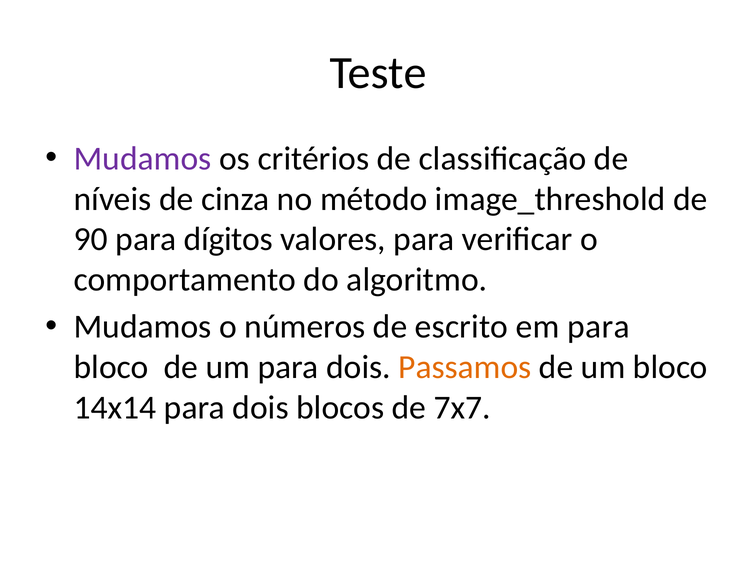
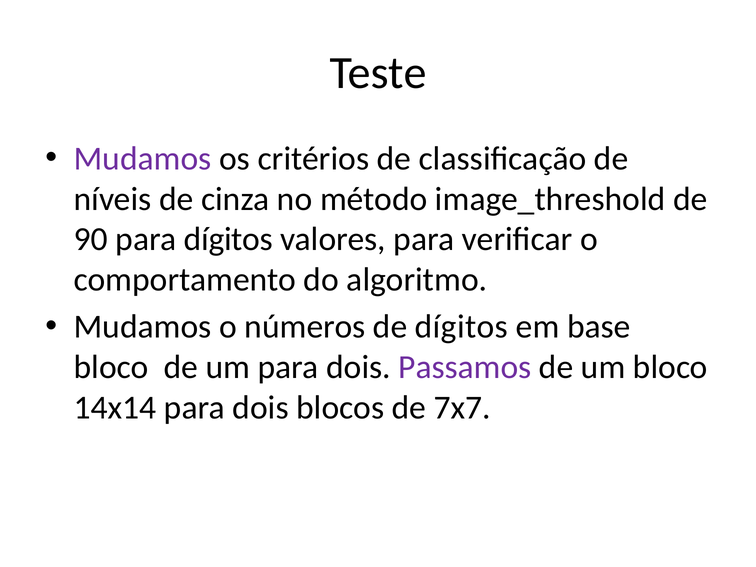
de escrito: escrito -> dígitos (461, 327)
em para: para -> base (599, 327)
Passamos colour: orange -> purple (465, 367)
